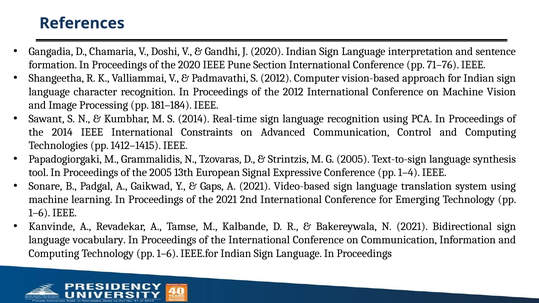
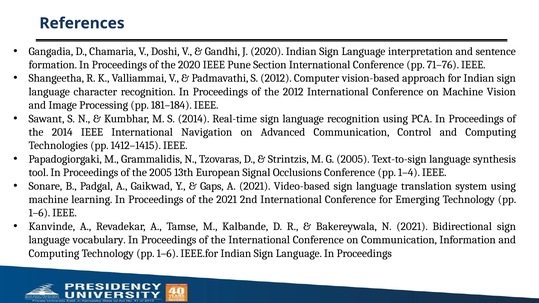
Constraints: Constraints -> Navigation (207, 132)
Expressive: Expressive -> Occlusions (297, 173)
